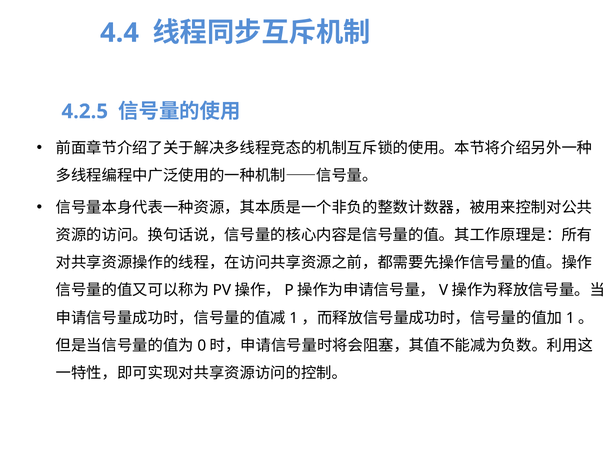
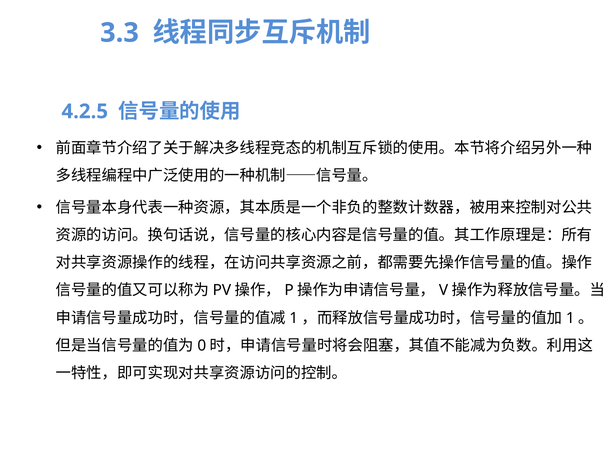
4.4: 4.4 -> 3.3 (120, 33)
